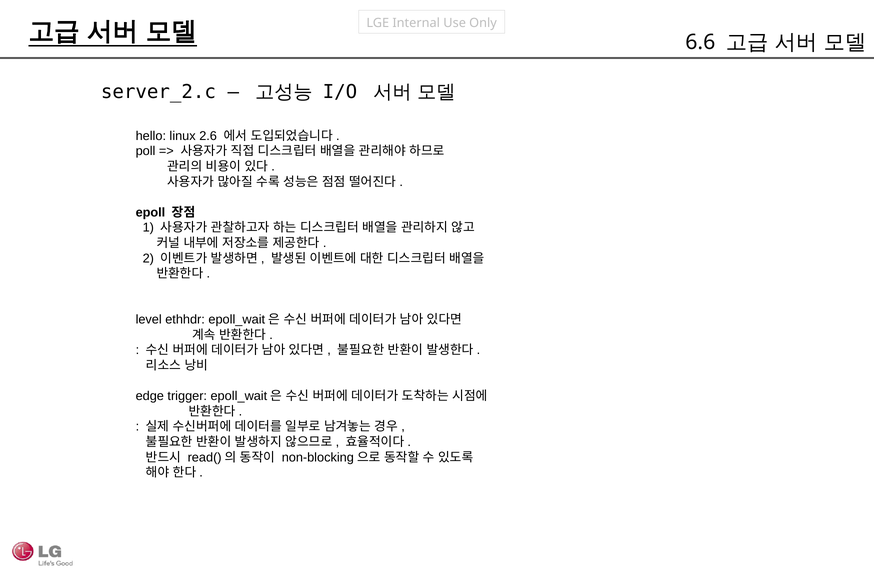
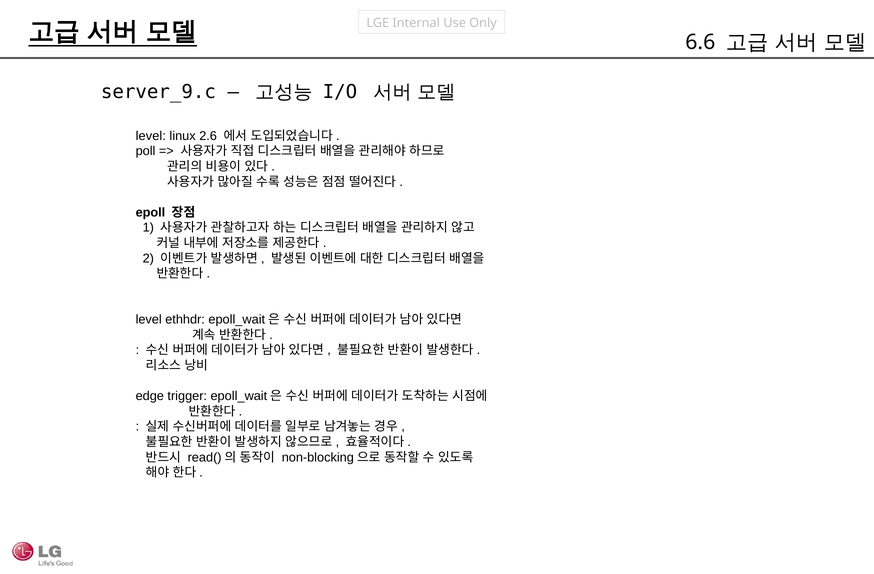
server_2.c: server_2.c -> server_9.c (158, 92)
hello: hello -> level (151, 136)
